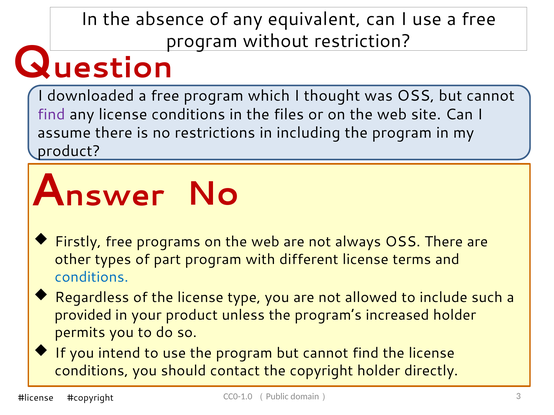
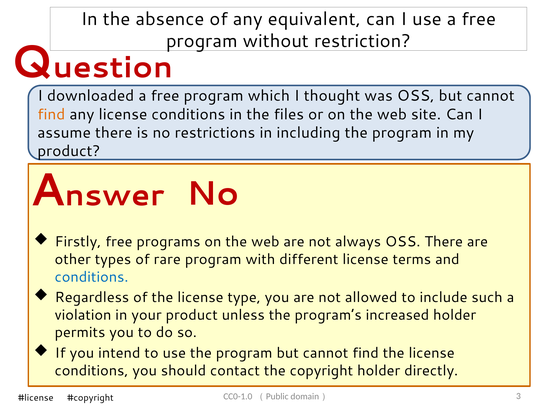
find colour: purple -> orange (51, 114)
part: part -> rare (167, 260)
provided: provided -> violation (83, 315)
